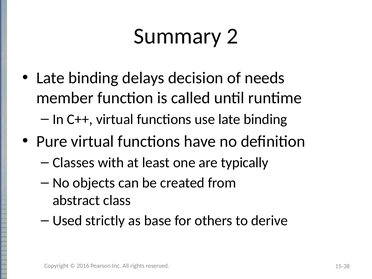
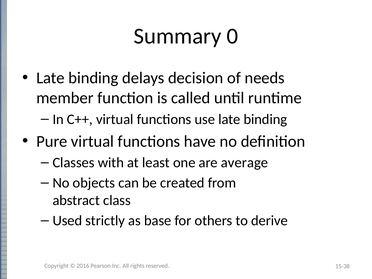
2: 2 -> 0 (232, 36)
typically: typically -> average (245, 163)
